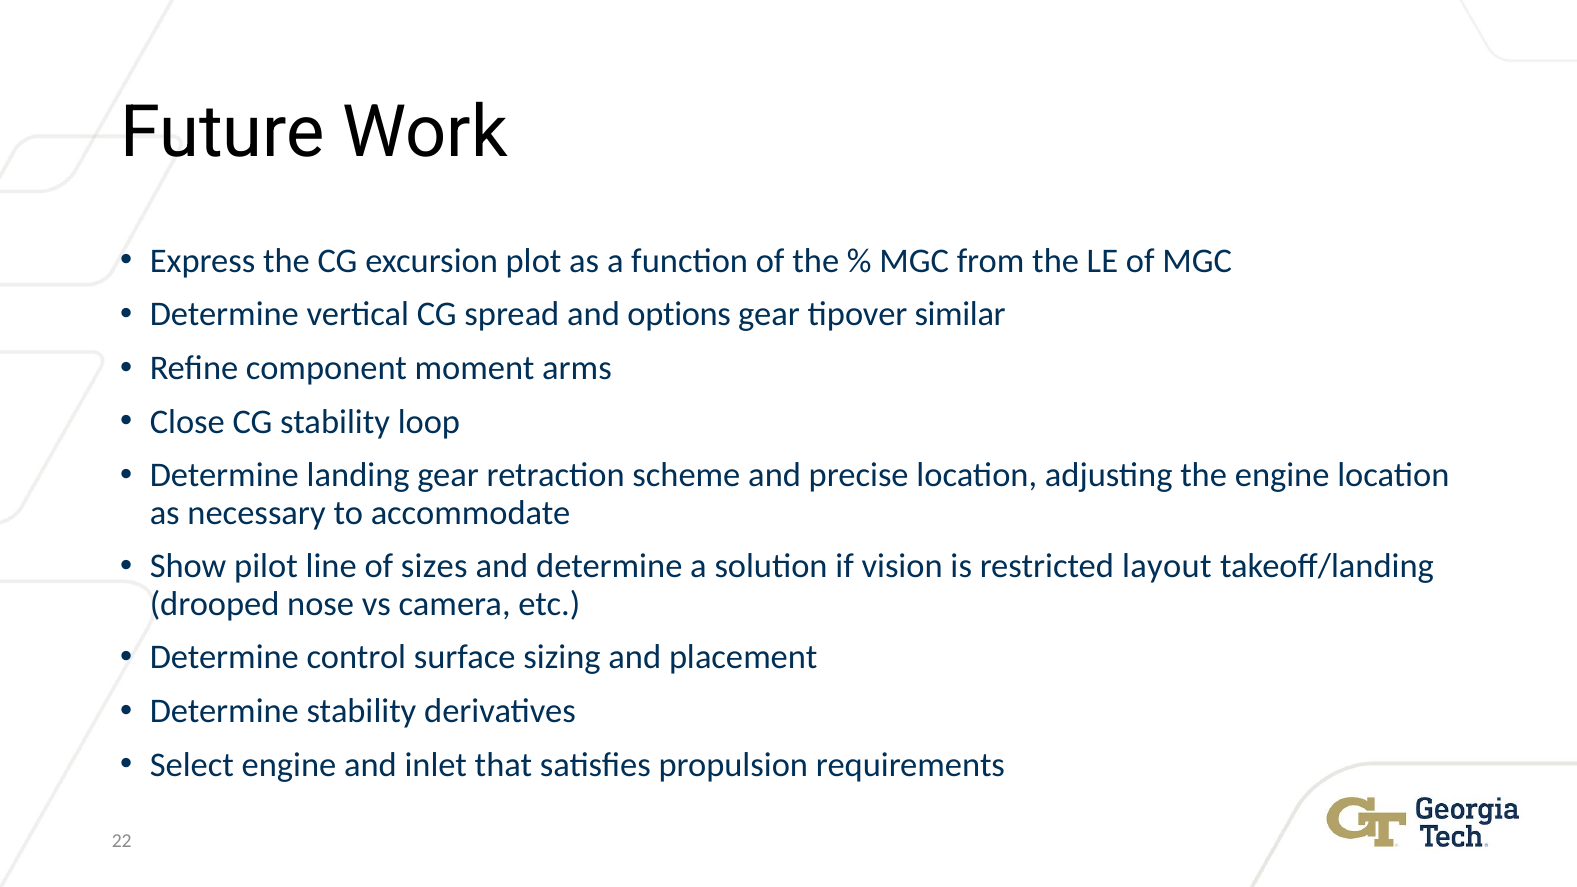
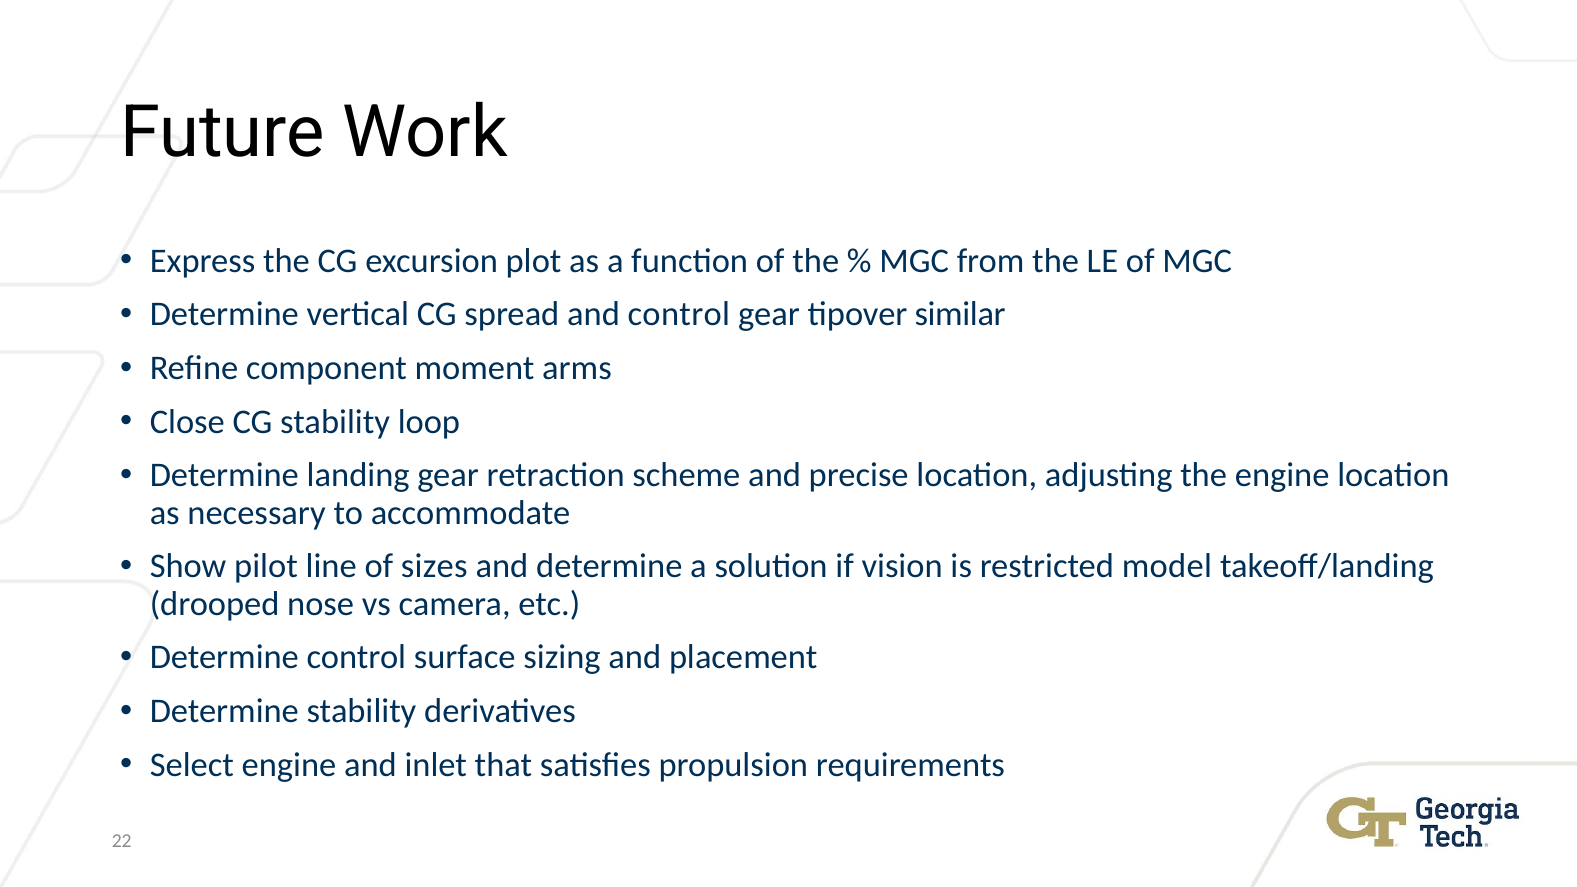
and options: options -> control (679, 315)
layout: layout -> model (1167, 567)
